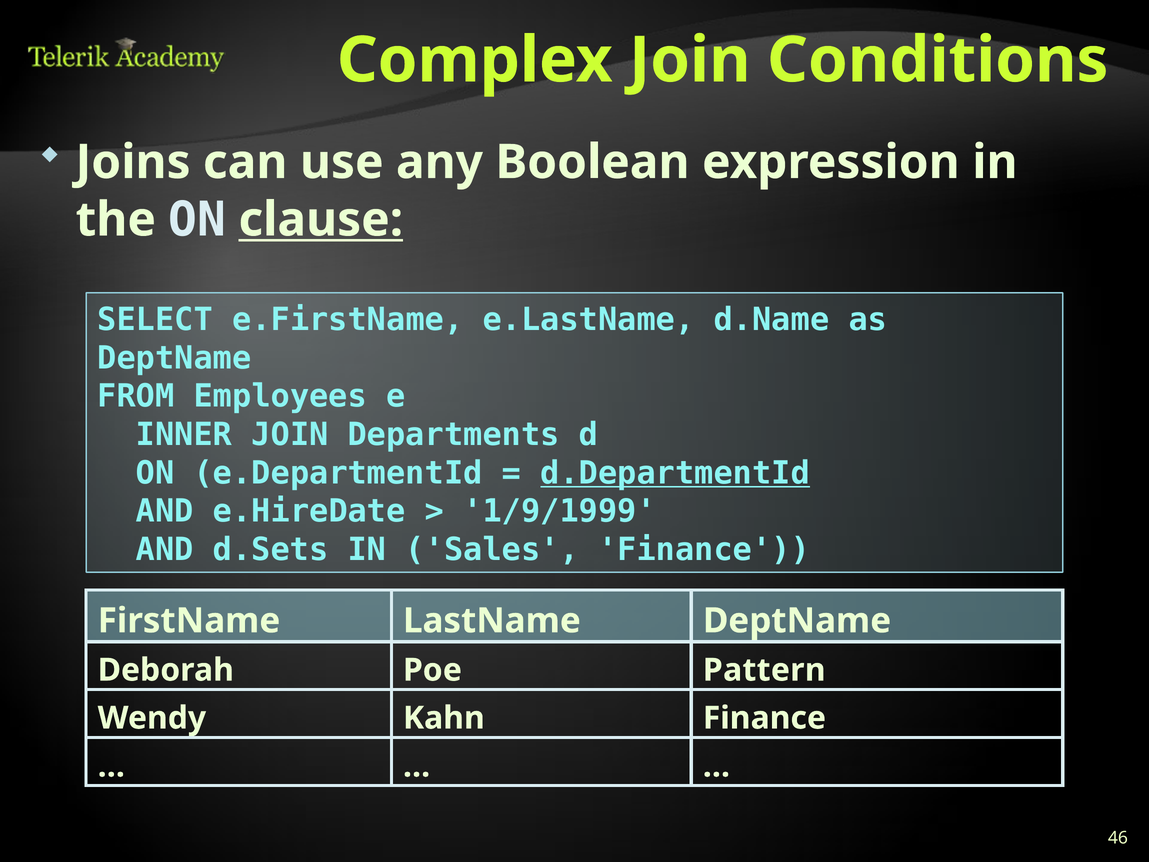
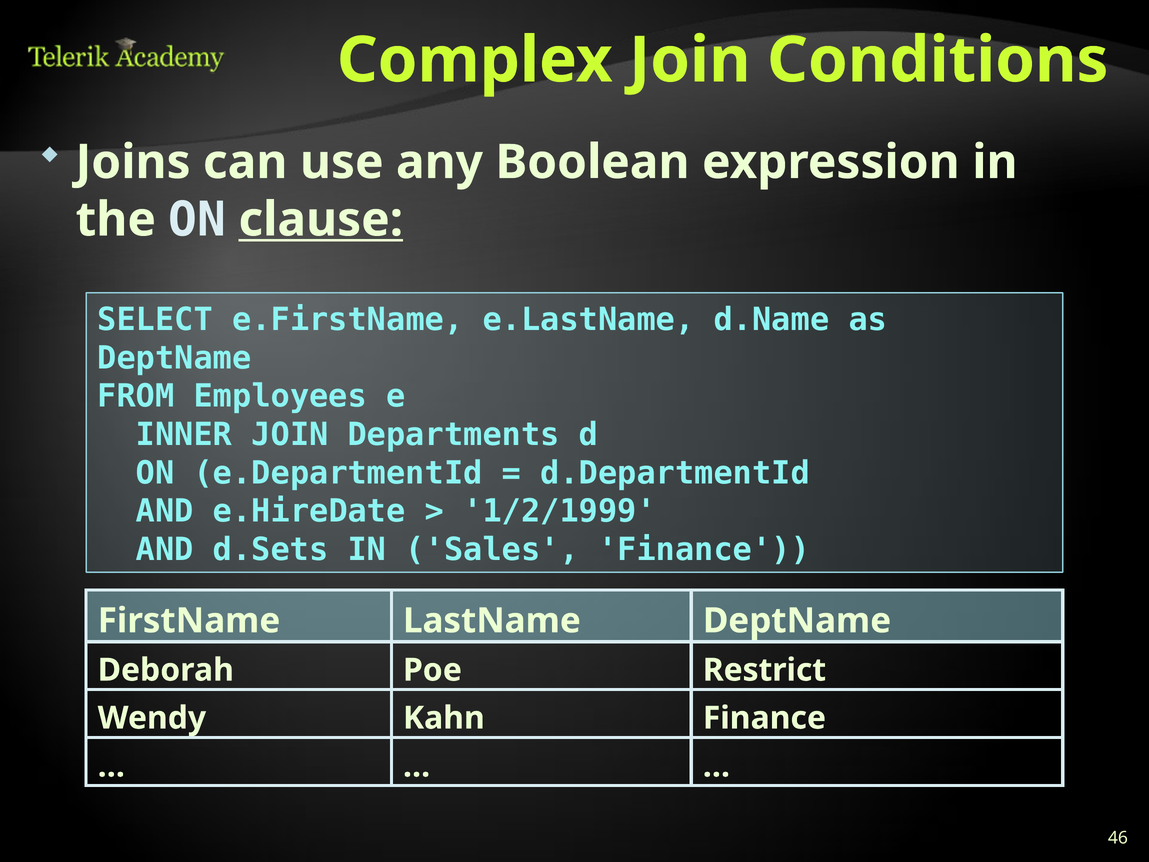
d.DepartmentId underline: present -> none (675, 473)
1/9/1999: 1/9/1999 -> 1/2/1999 (560, 511)
Pattern: Pattern -> Restrict (764, 670)
